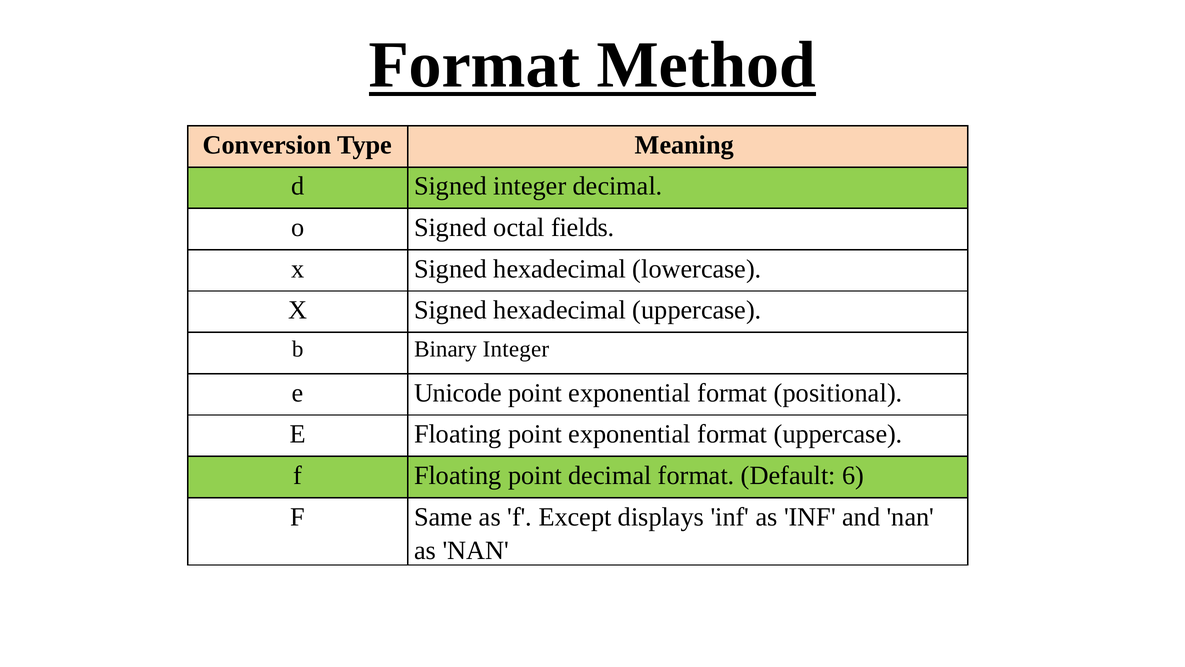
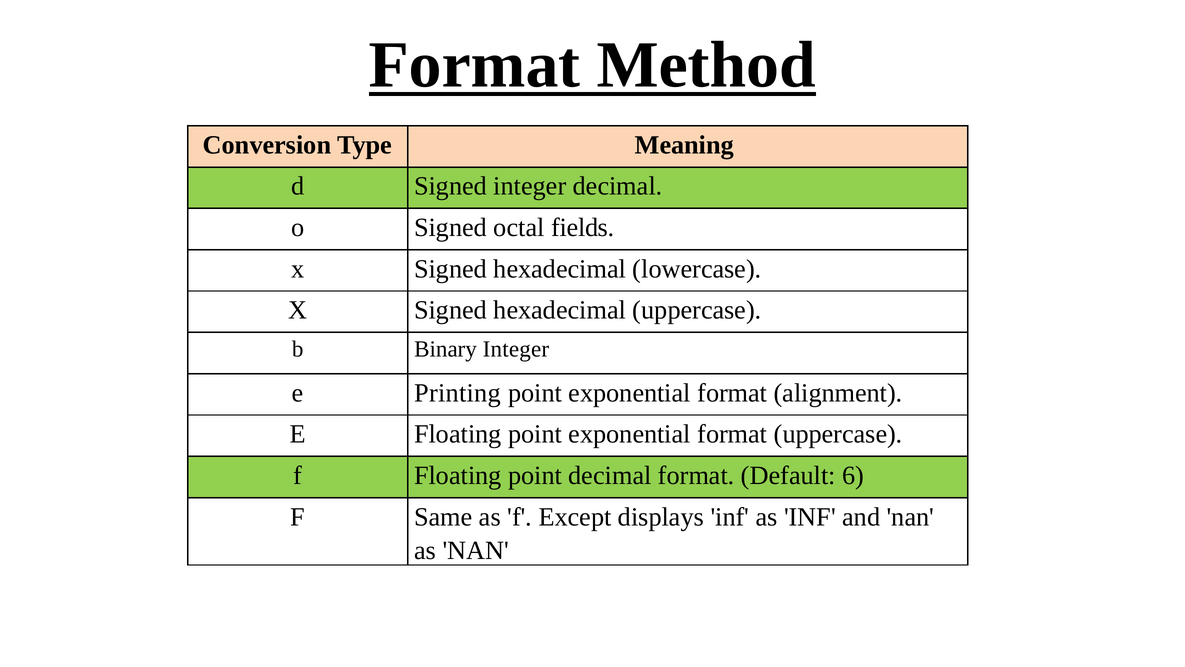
Unicode: Unicode -> Printing (458, 393)
positional: positional -> alignment (838, 393)
